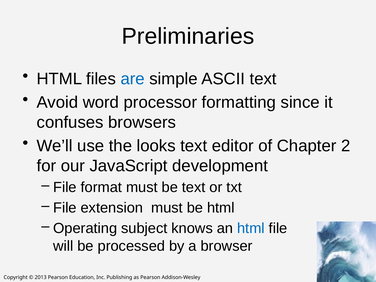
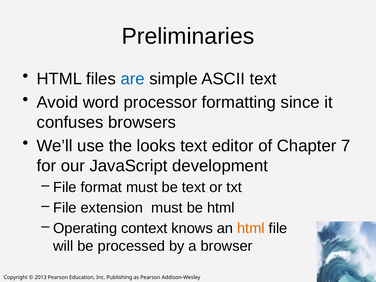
2: 2 -> 7 (346, 146)
subject: subject -> context (144, 228)
html colour: blue -> orange (251, 228)
